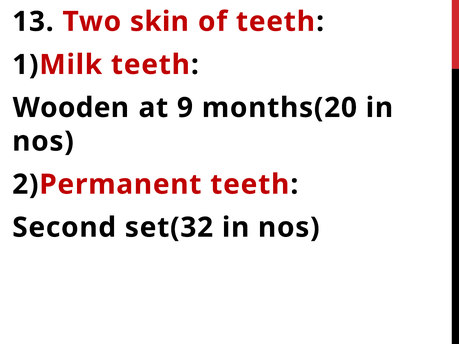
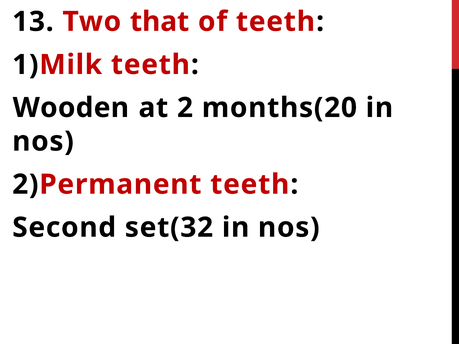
skin: skin -> that (160, 22)
9: 9 -> 2 (185, 108)
